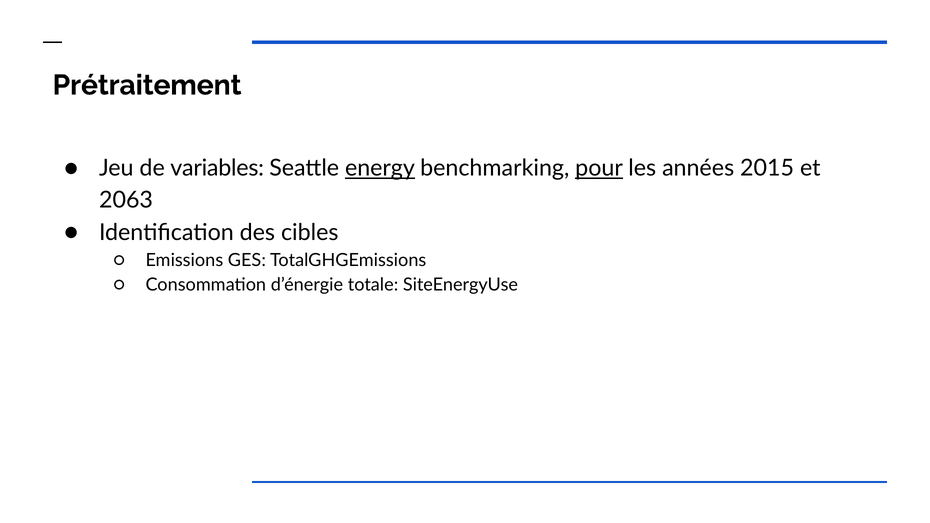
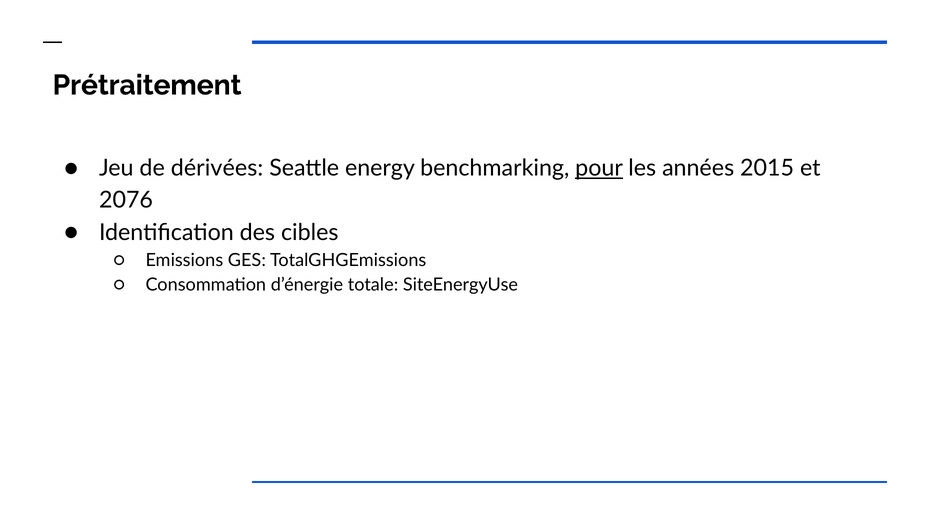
variables: variables -> dérivées (217, 168)
energy underline: present -> none (380, 168)
2063: 2063 -> 2076 (126, 200)
